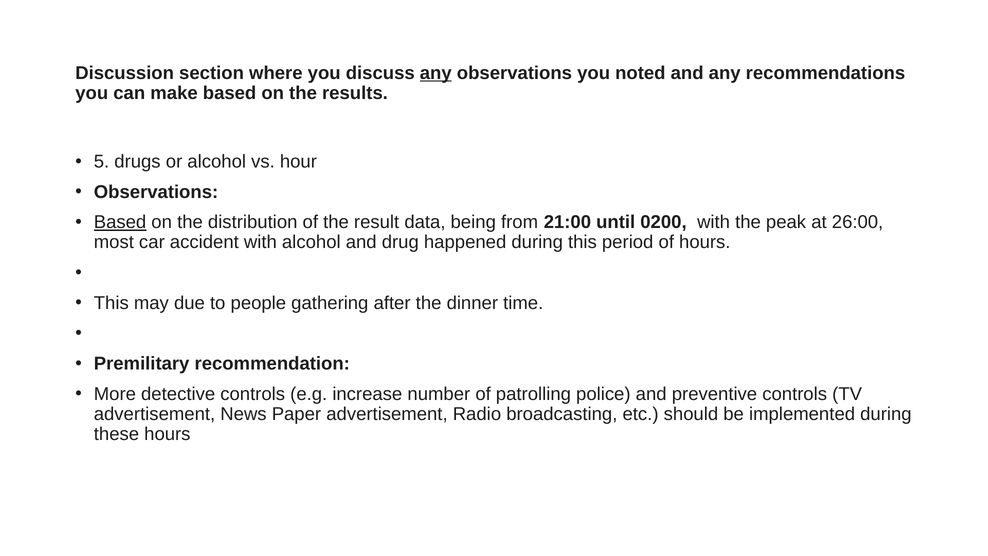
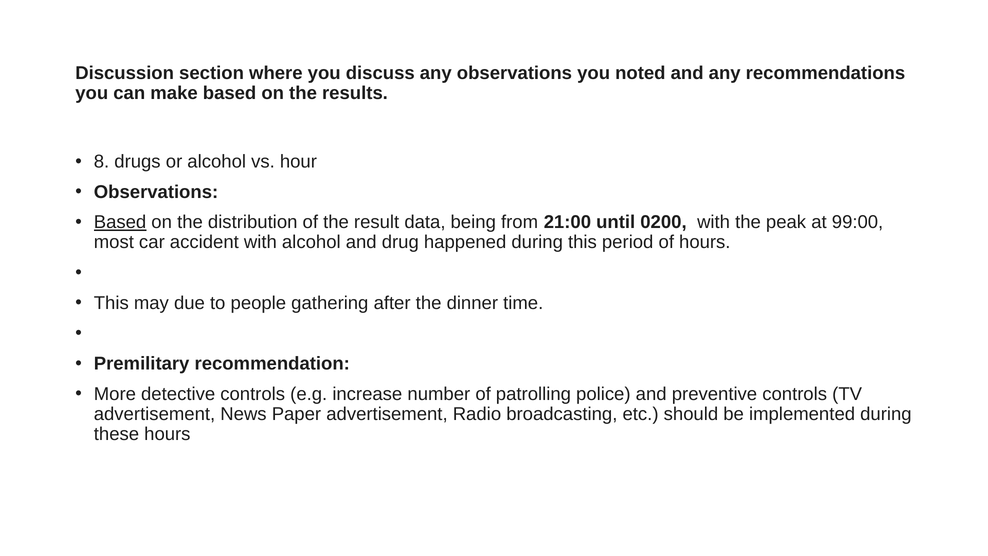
any underline: present -> none (436, 73)
5: 5 -> 8 (102, 162)
26:00: 26:00 -> 99:00 (858, 222)
